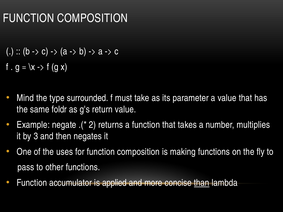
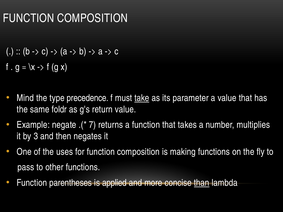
surrounded: surrounded -> precedence (88, 98)
take underline: none -> present (142, 98)
2: 2 -> 7 (92, 125)
accumulator: accumulator -> parentheses (71, 183)
